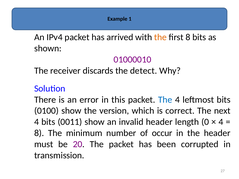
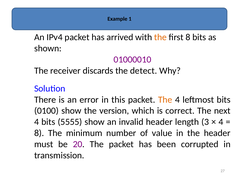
The colour: blue -> orange (165, 100)
0011: 0011 -> 5555 (70, 122)
0: 0 -> 3 (205, 122)
occur: occur -> value (162, 133)
